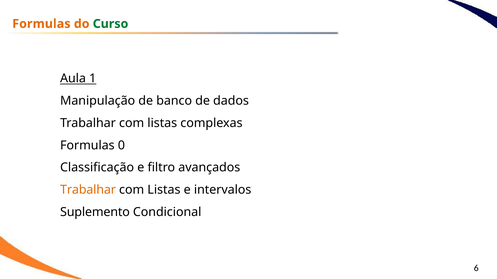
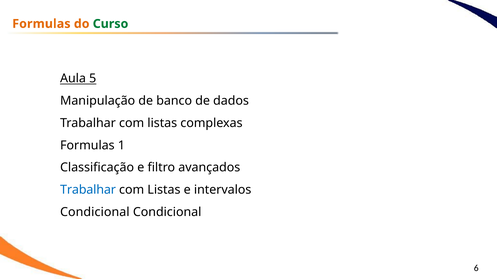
1: 1 -> 5 (93, 78)
0: 0 -> 1 (121, 146)
Trabalhar colour: orange -> blue (88, 190)
Suplemento: Suplemento -> Condicional (95, 213)
